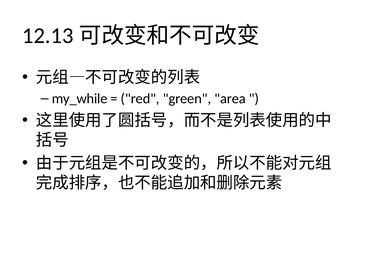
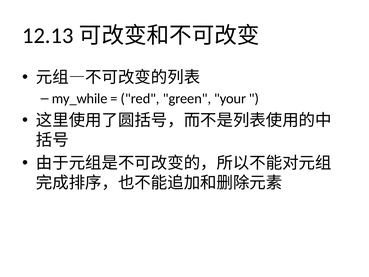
area: area -> your (230, 99)
